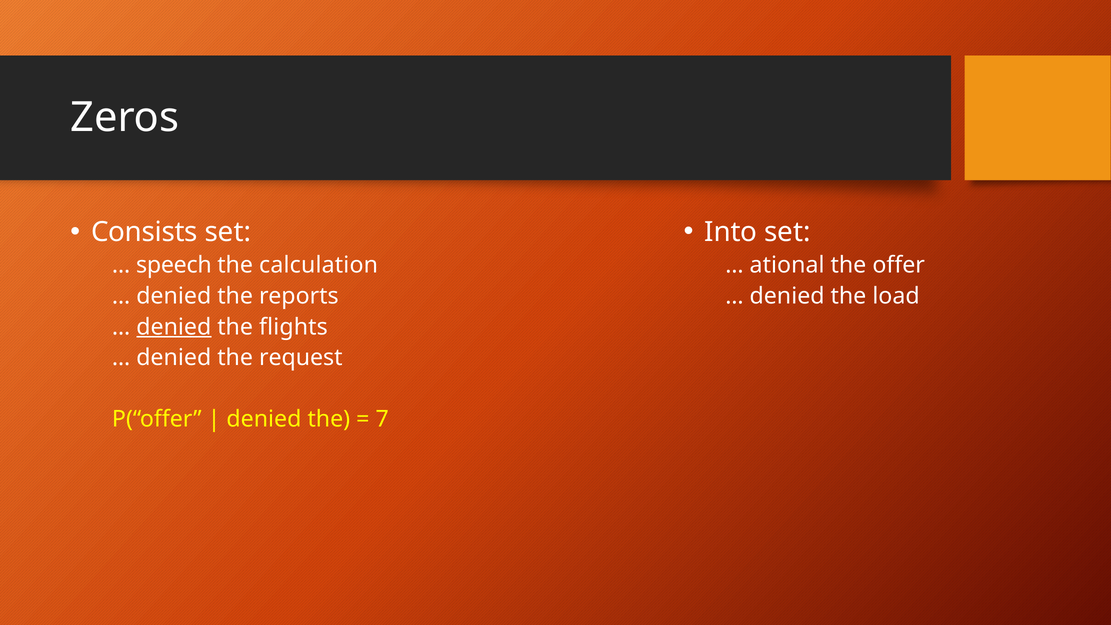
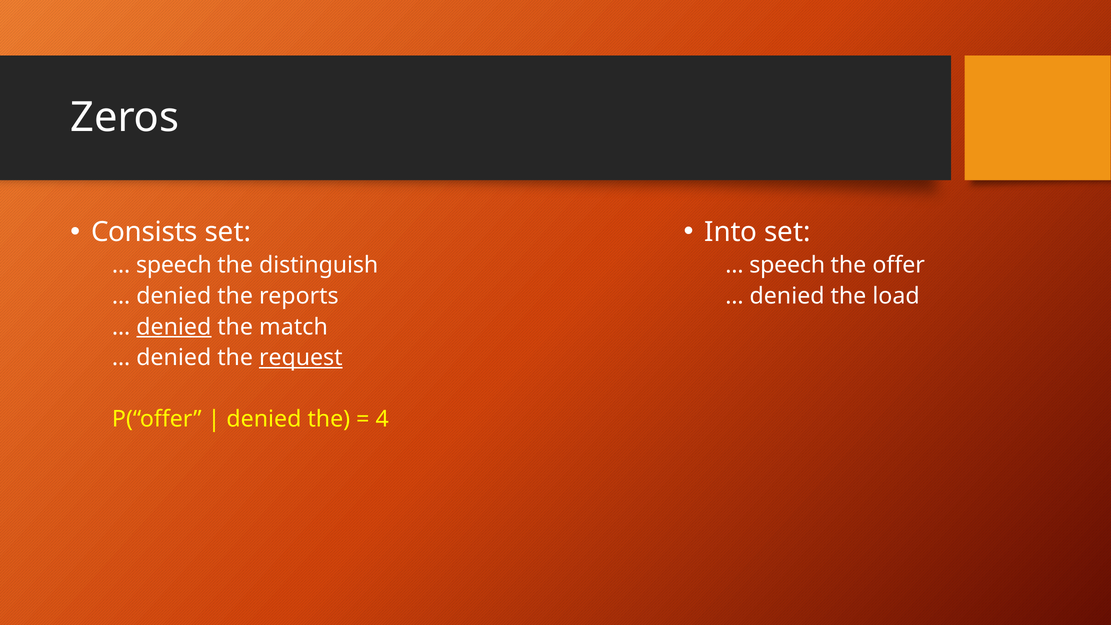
calculation: calculation -> distinguish (319, 265)
ational: ational -> speech (787, 265)
flights: flights -> match (293, 327)
request underline: none -> present (301, 358)
7: 7 -> 4 (382, 419)
